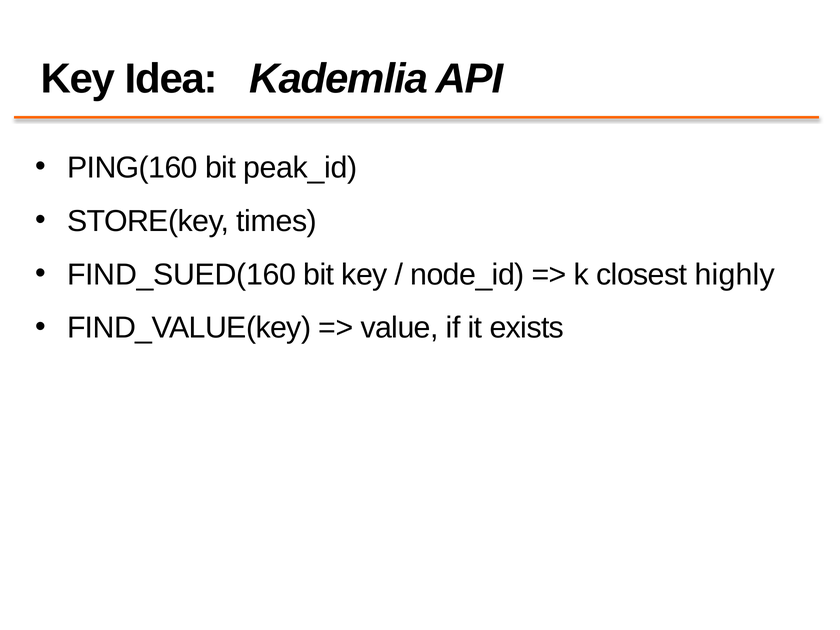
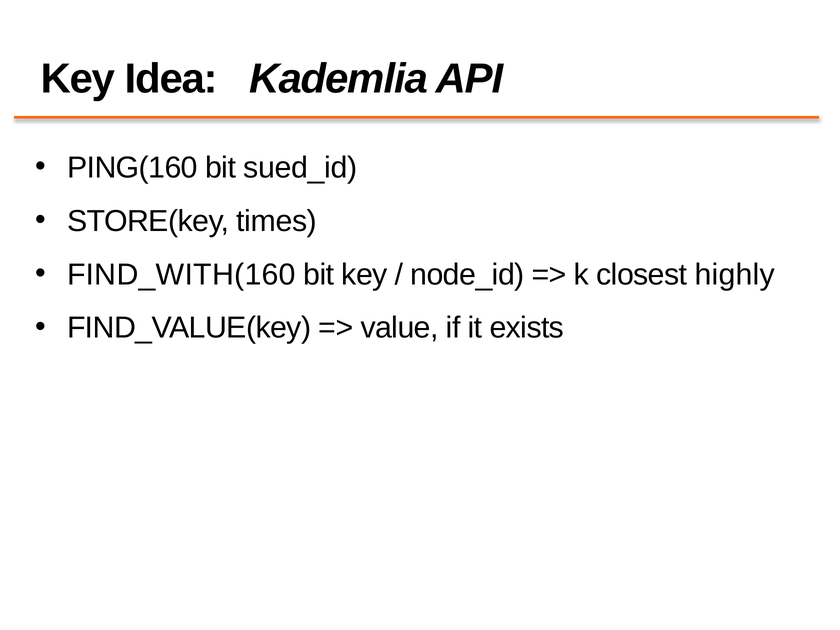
peak_id: peak_id -> sued_id (300, 168)
FIND_SUED(160: FIND_SUED(160 -> FIND_WITH(160 (181, 275)
